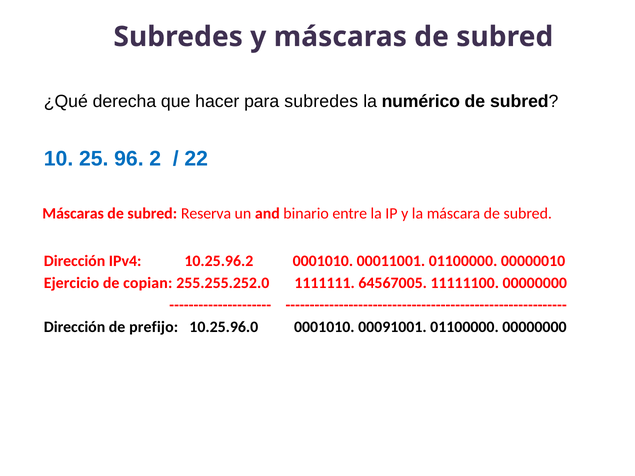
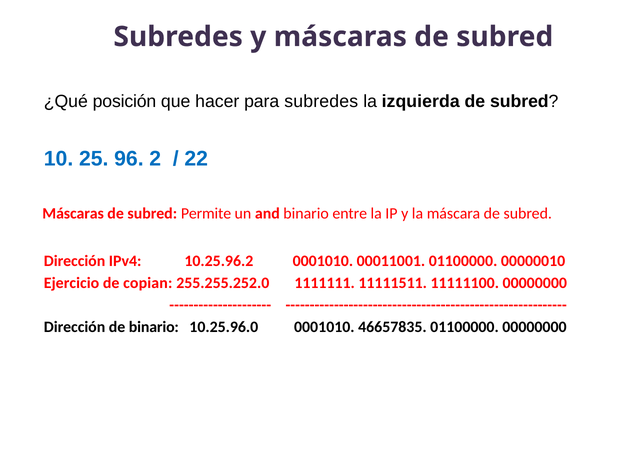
derecha: derecha -> posición (125, 102)
numérico: numérico -> izquierda (421, 102)
Reserva: Reserva -> Permite (206, 214)
64567005: 64567005 -> 11111511 (393, 283)
de prefijo: prefijo -> binario (154, 327)
00091001: 00091001 -> 46657835 (392, 327)
